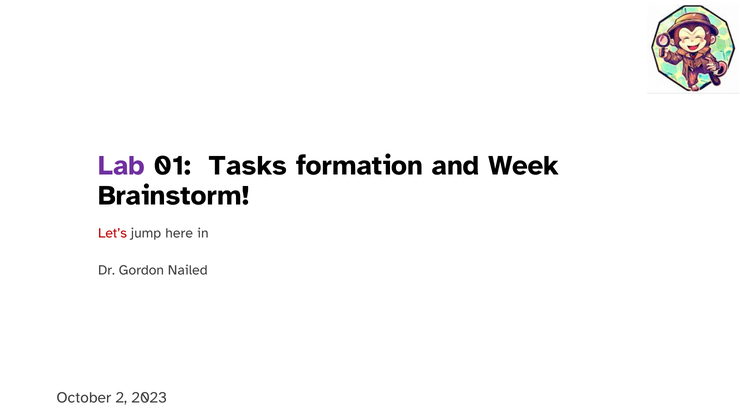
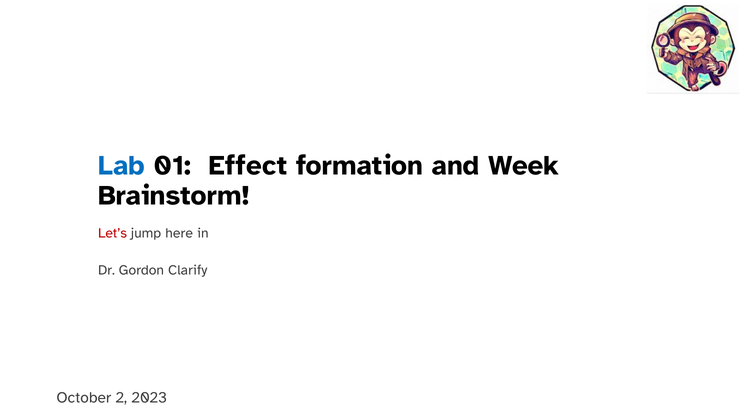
Lab colour: purple -> blue (122, 166)
Tasks: Tasks -> Effect (248, 166)
Nailed: Nailed -> Clarify (188, 270)
